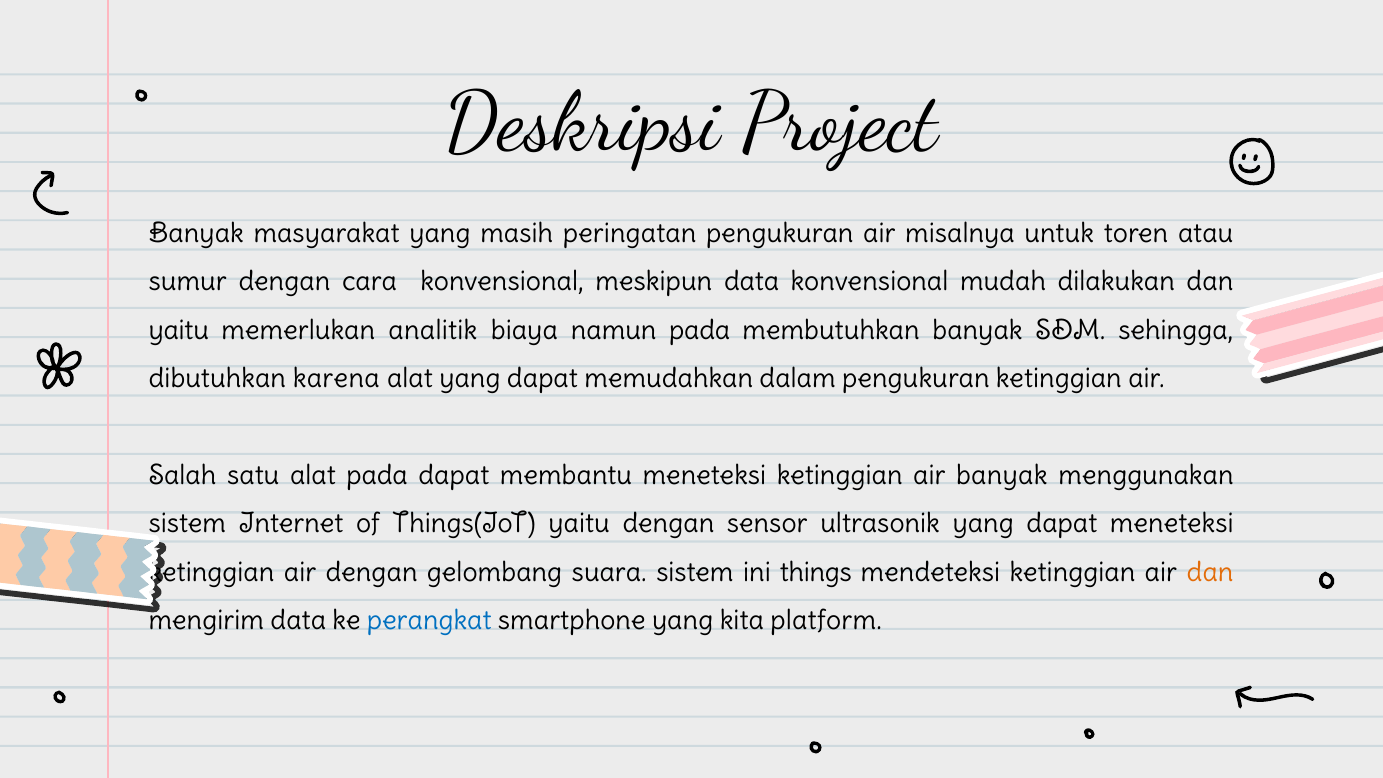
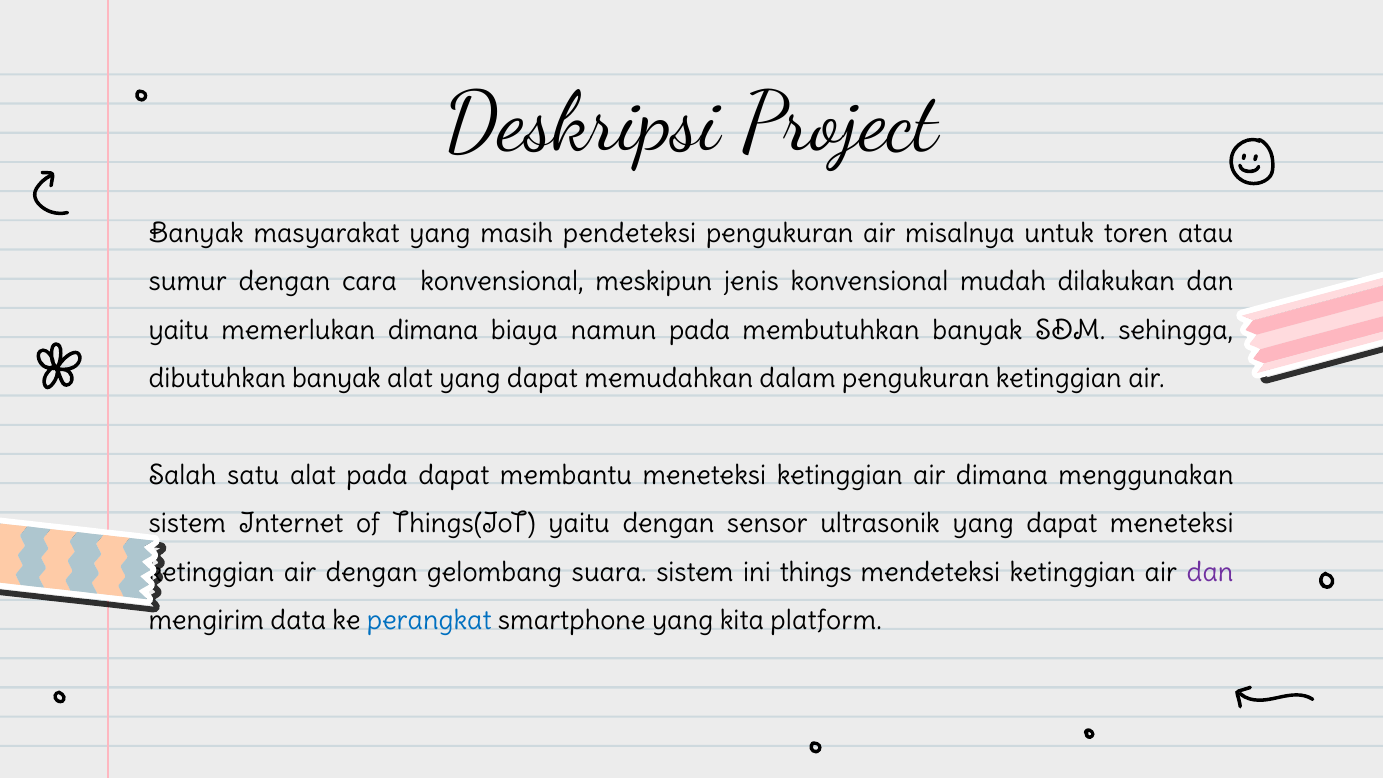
peringatan: peringatan -> pendeteksi (630, 233)
meskipun data: data -> jenis (751, 282)
memerlukan analitik: analitik -> dimana (433, 330)
dibutuhkan karena: karena -> banyak (337, 379)
air banyak: banyak -> dimana (1002, 475)
dan colour: orange -> purple (1210, 572)
